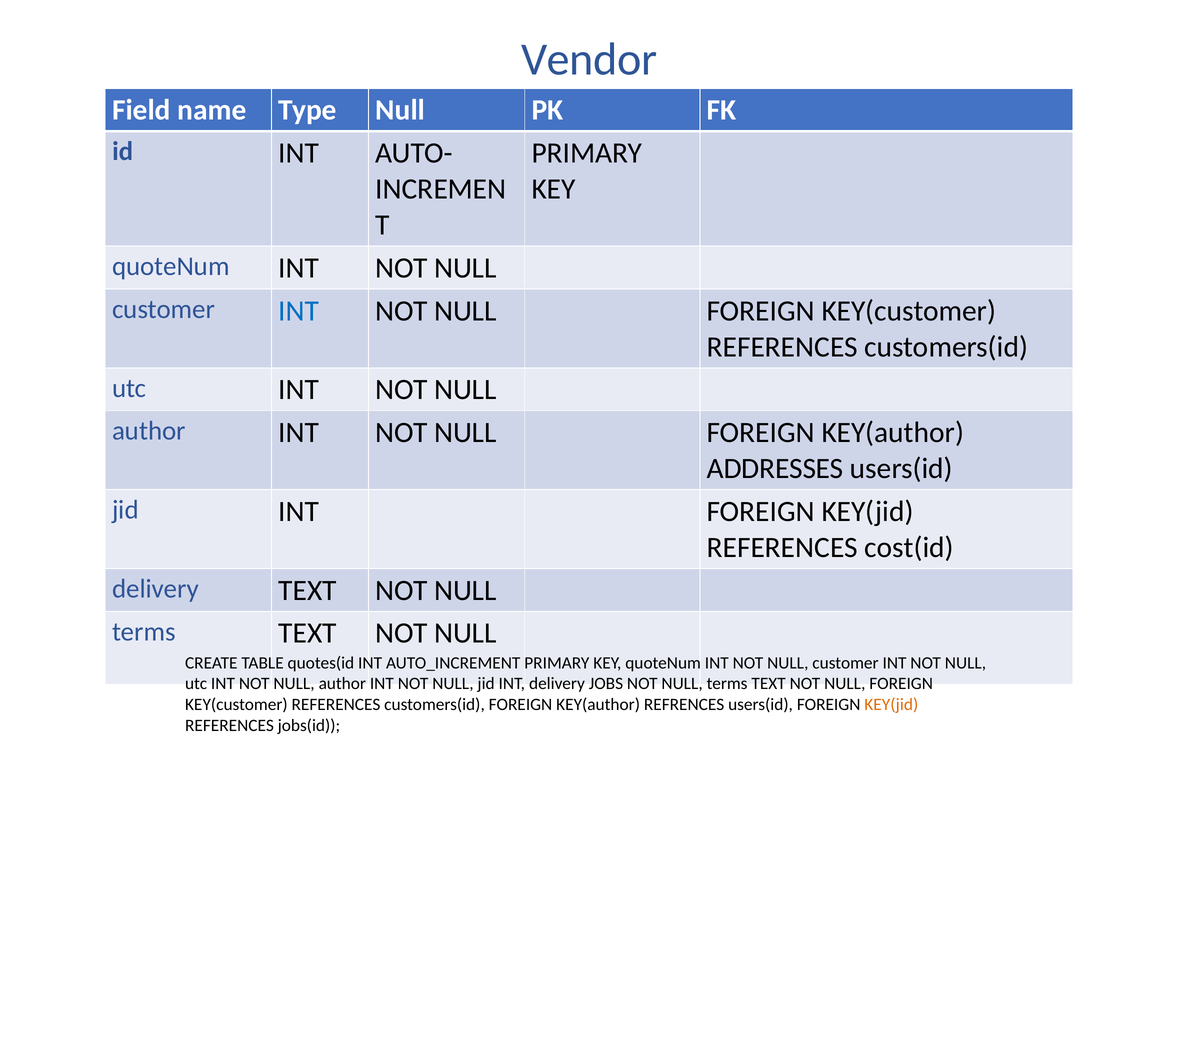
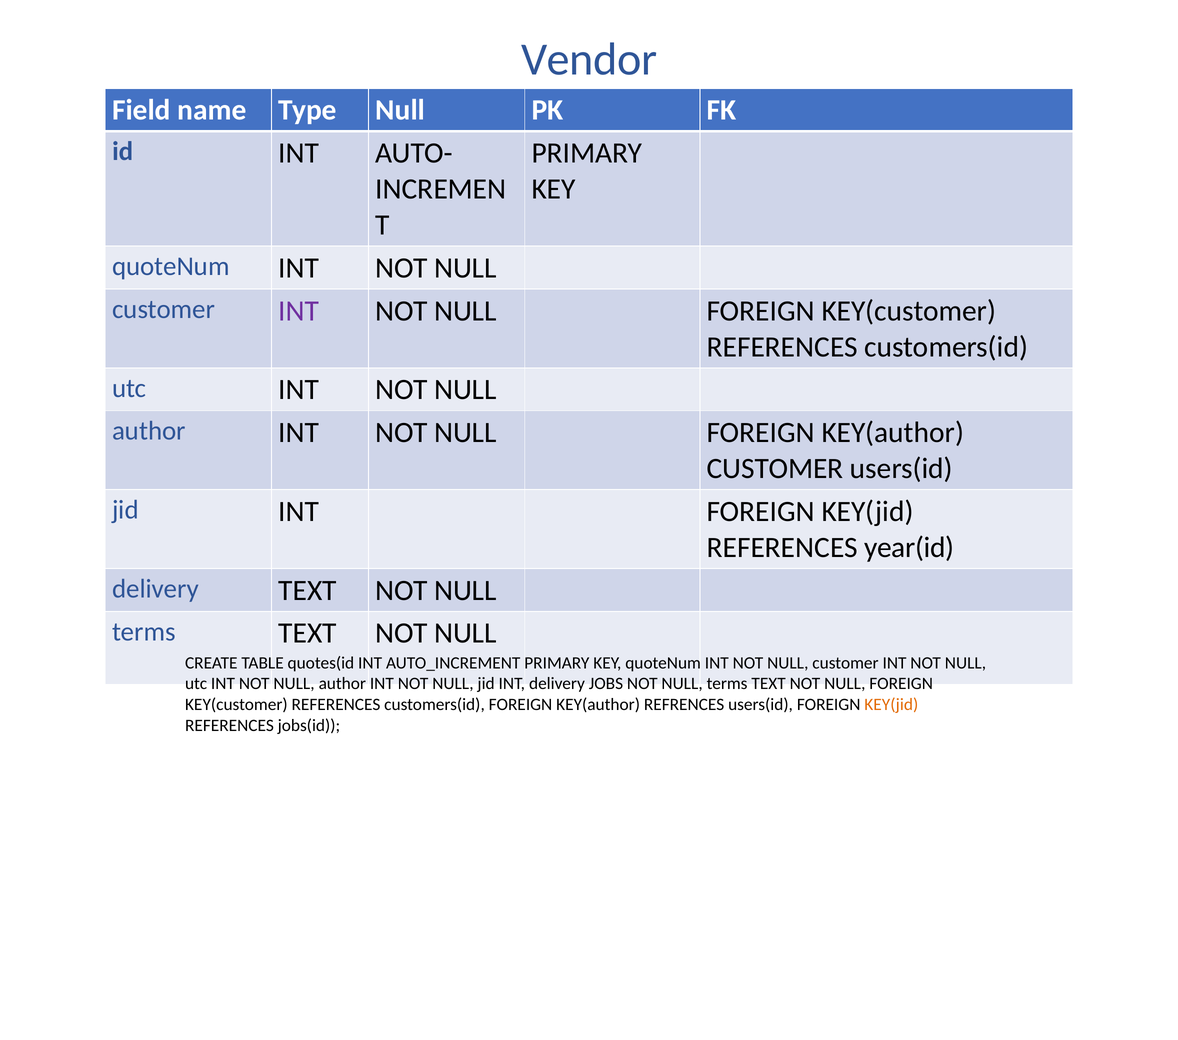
INT colour: blue -> purple (299, 311)
ADDRESSES: ADDRESSES -> CUSTOMER (775, 468)
cost(id: cost(id -> year(id (909, 547)
